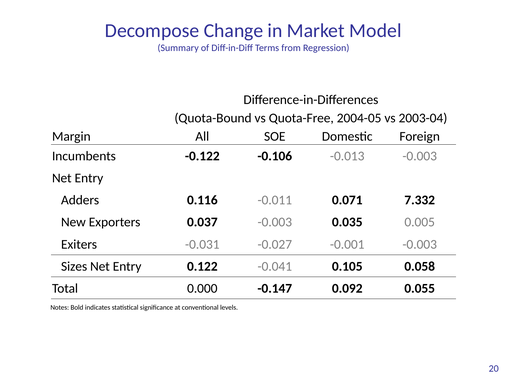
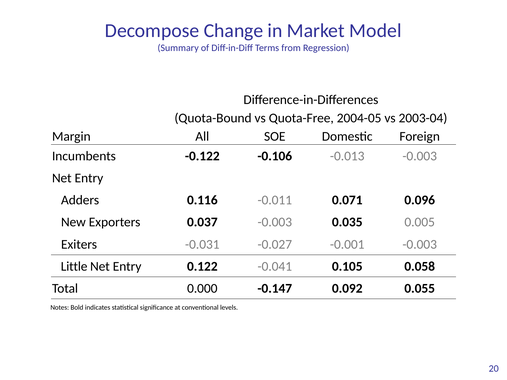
7.332: 7.332 -> 0.096 (420, 200)
Sizes: Sizes -> Little (74, 267)
